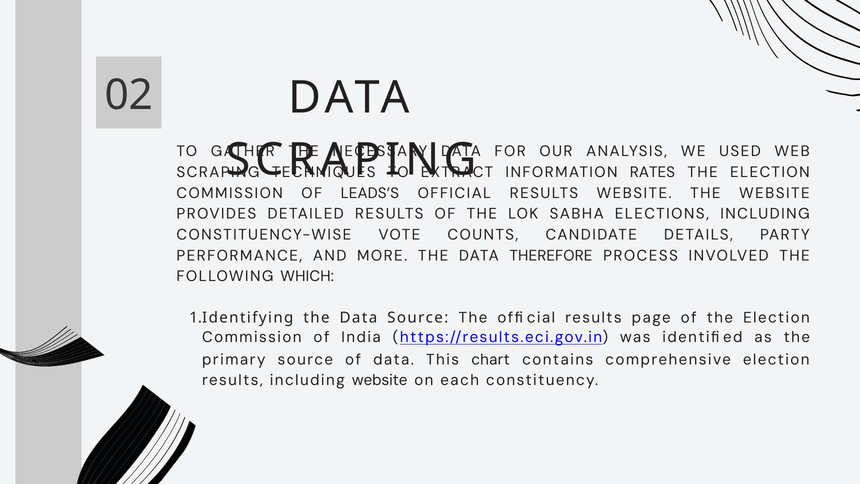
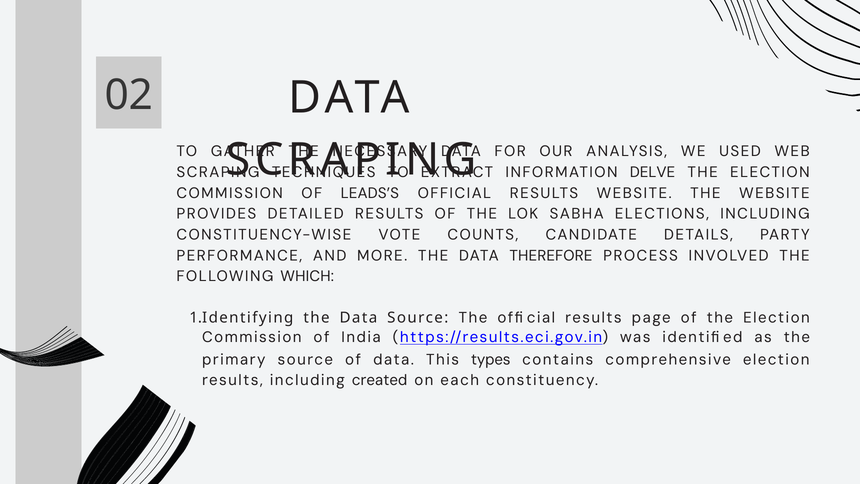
RATES: RATES -> DELVE (652, 172)
chart: chart -> types (491, 359)
including website: website -> created (380, 380)
